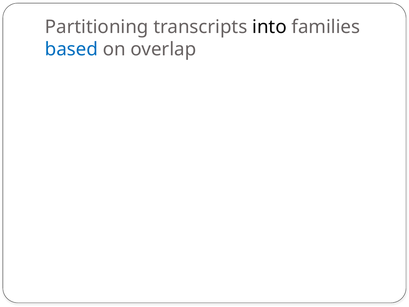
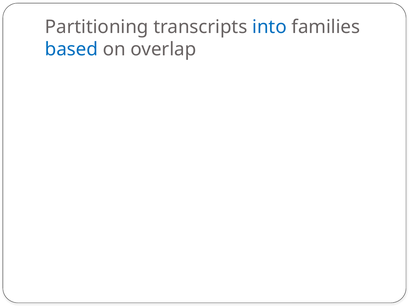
into colour: black -> blue (269, 27)
